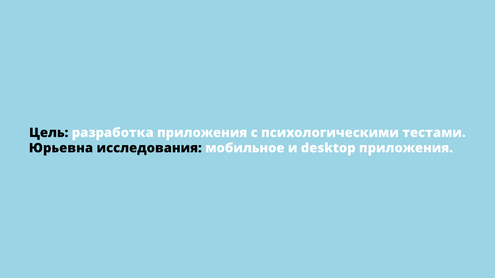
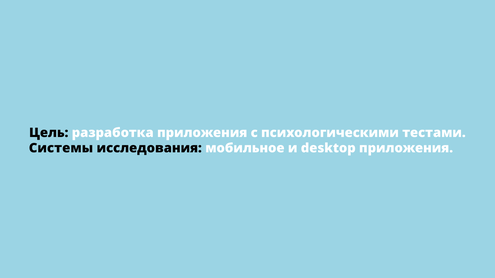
Юрьевна: Юрьевна -> Системы (61, 149)
